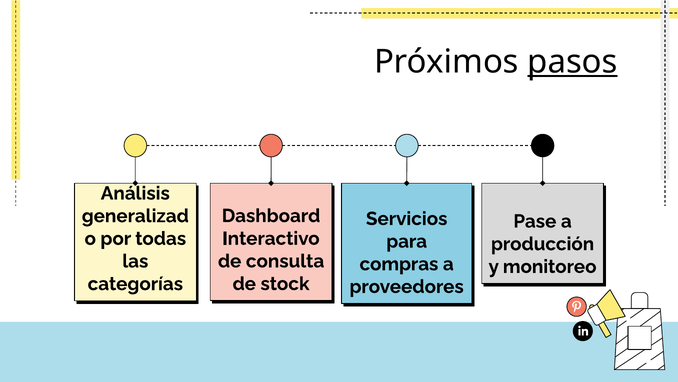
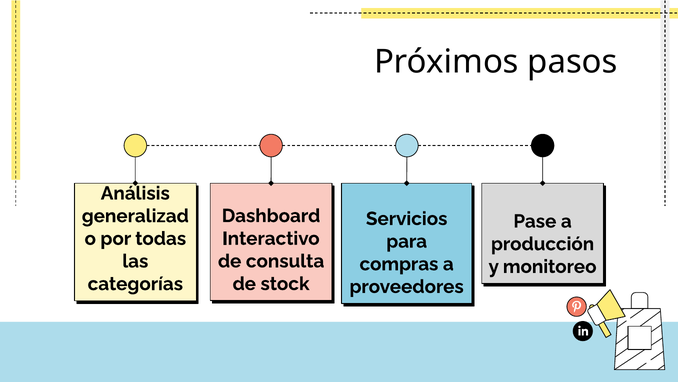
pasos underline: present -> none (572, 62)
